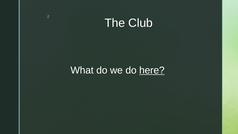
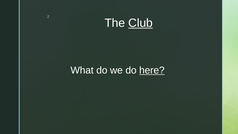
Club underline: none -> present (141, 23)
